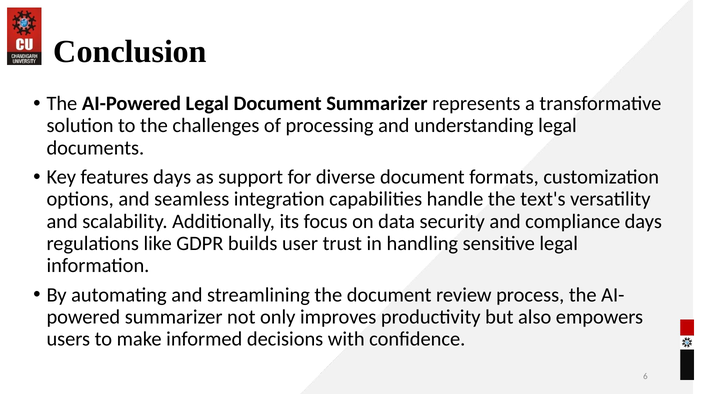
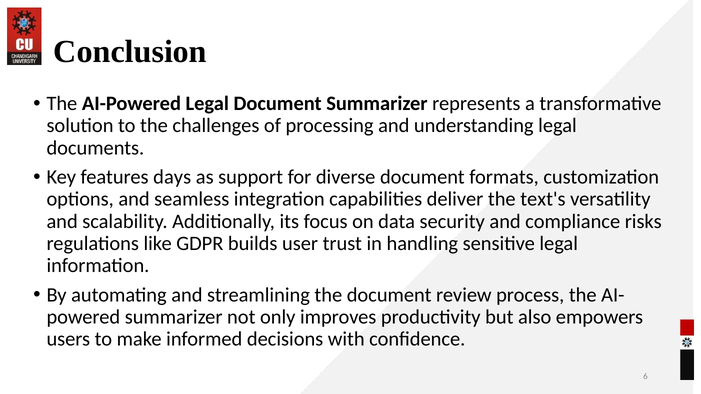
handle: handle -> deliver (455, 199)
compliance days: days -> risks (643, 221)
